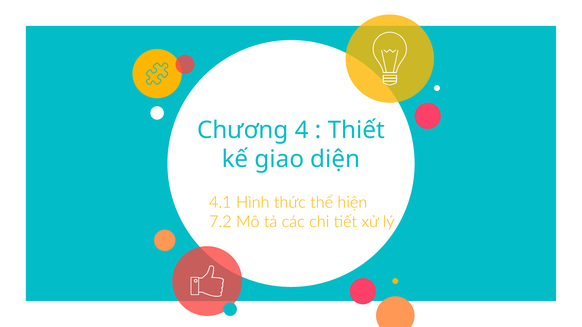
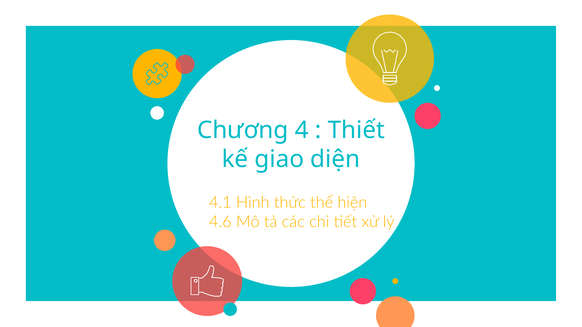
7.2: 7.2 -> 4.6 (220, 222)
